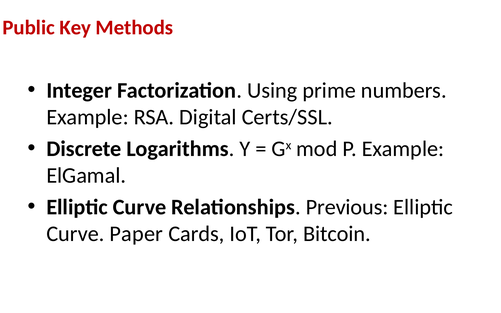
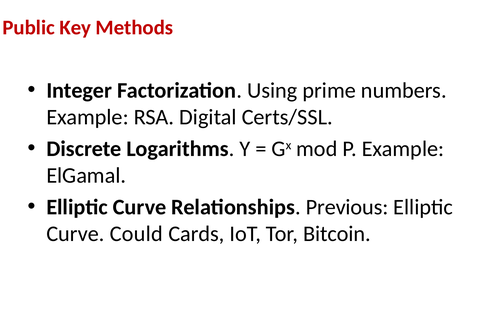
Paper: Paper -> Could (136, 234)
